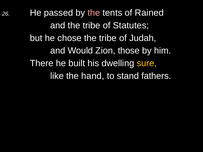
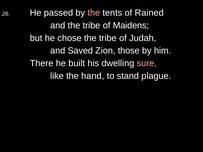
Statutes: Statutes -> Maidens (131, 25)
Would: Would -> Saved (80, 51)
sure colour: yellow -> pink (147, 63)
fathers: fathers -> plague (156, 76)
